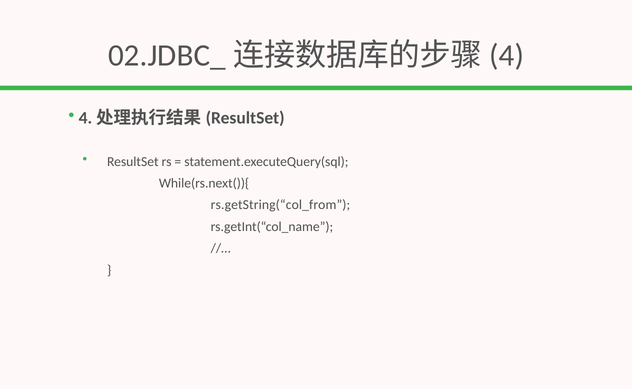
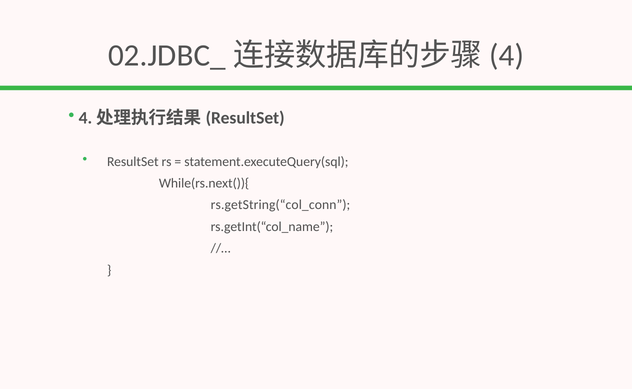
rs.getString(“col_from: rs.getString(“col_from -> rs.getString(“col_conn (281, 205)
